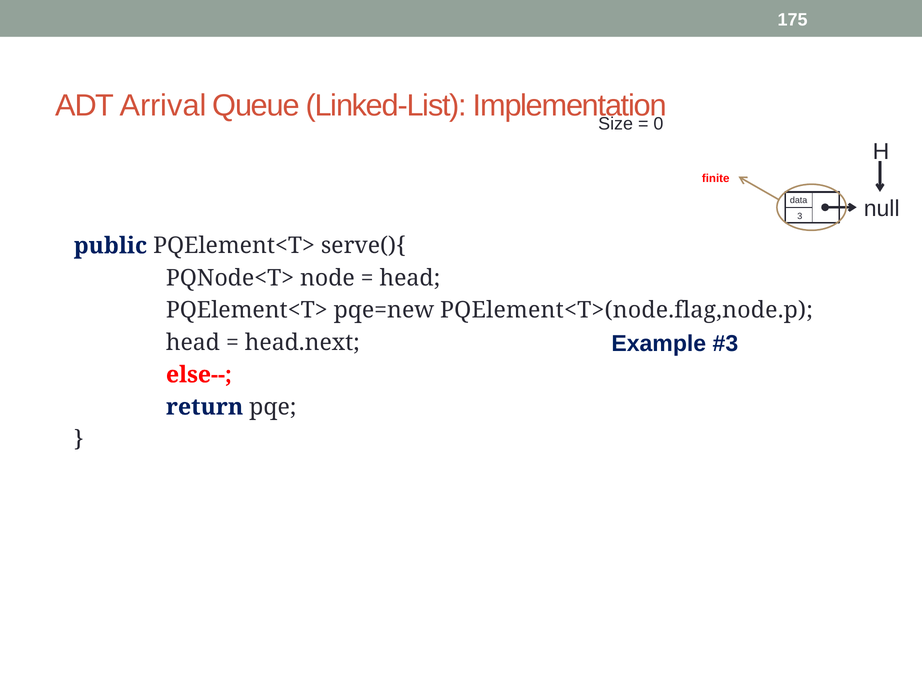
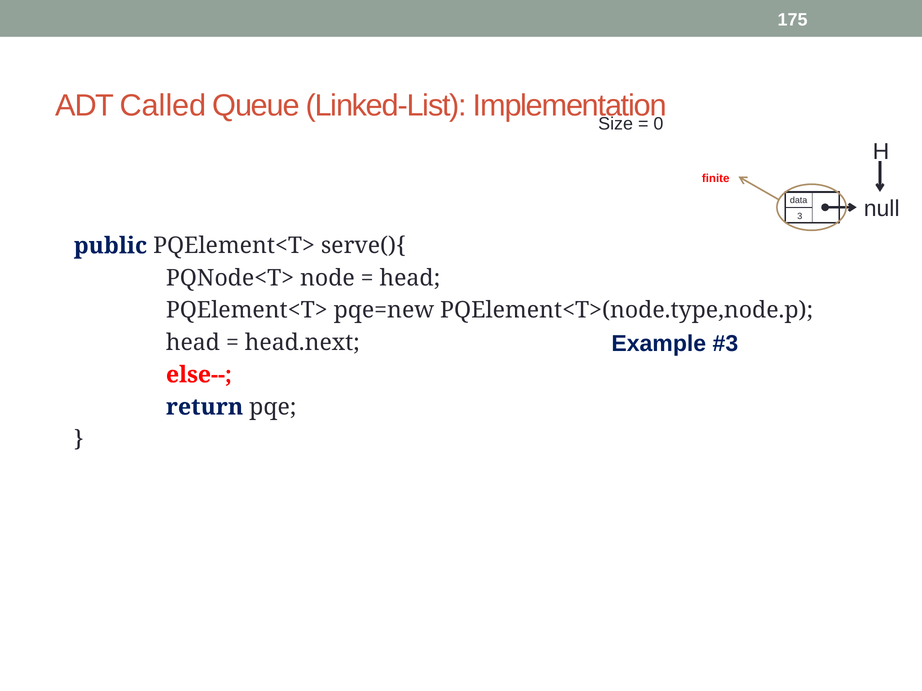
Arrival: Arrival -> Called (163, 106)
PQElement<T>(node.flag,node.p: PQElement<T>(node.flag,node.p -> PQElement<T>(node.type,node.p (627, 310)
